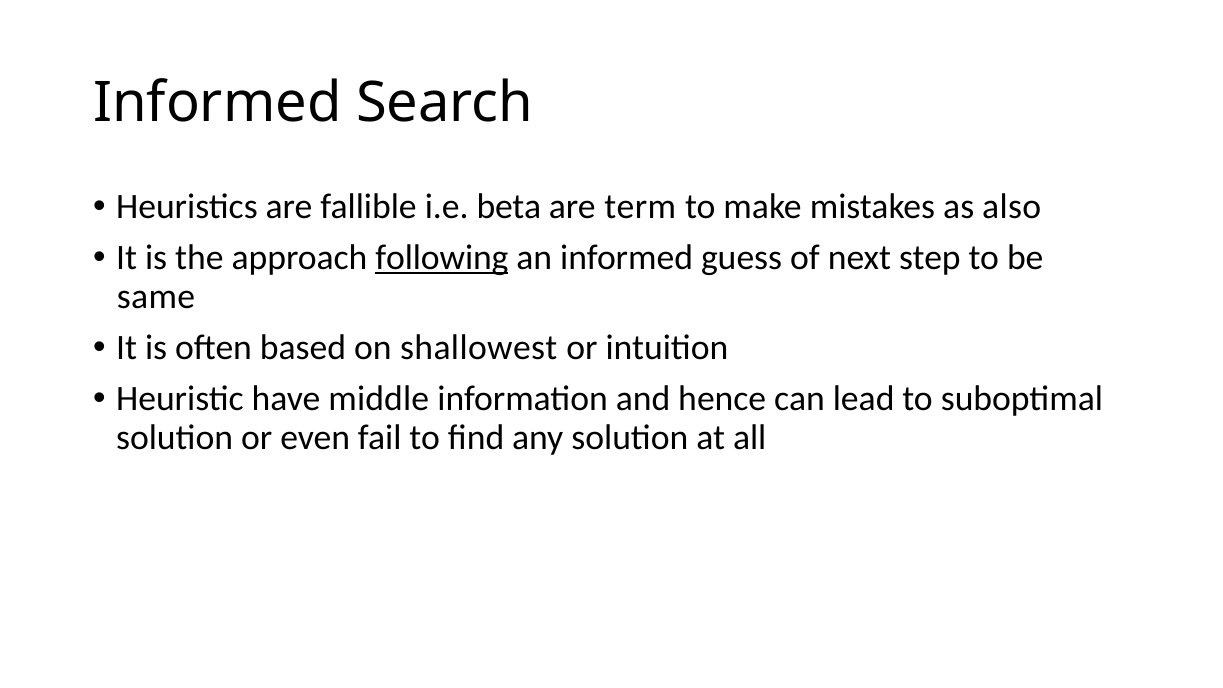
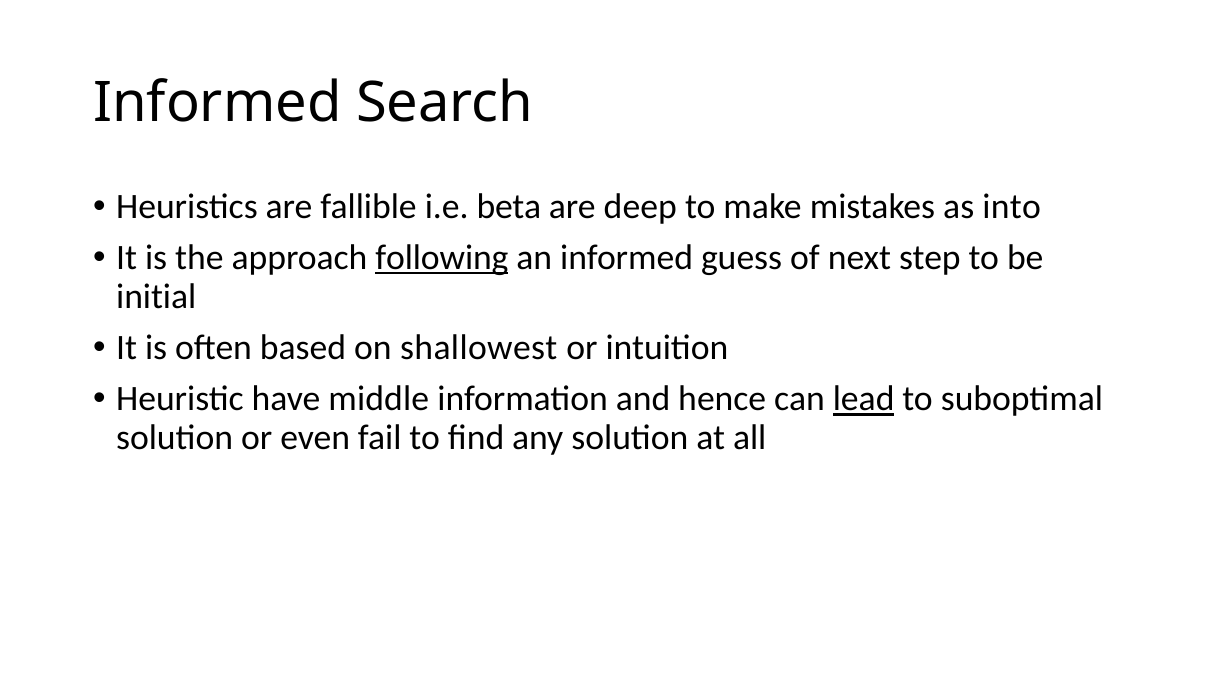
term: term -> deep (640, 207)
also: also -> into (1012, 207)
same: same -> initial (156, 297)
lead underline: none -> present (864, 399)
